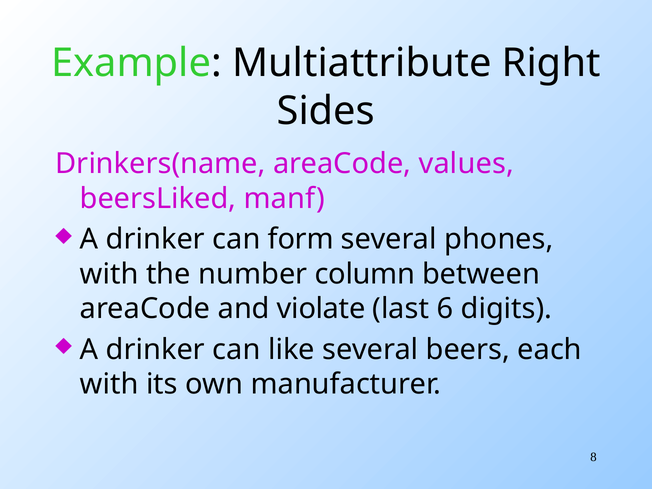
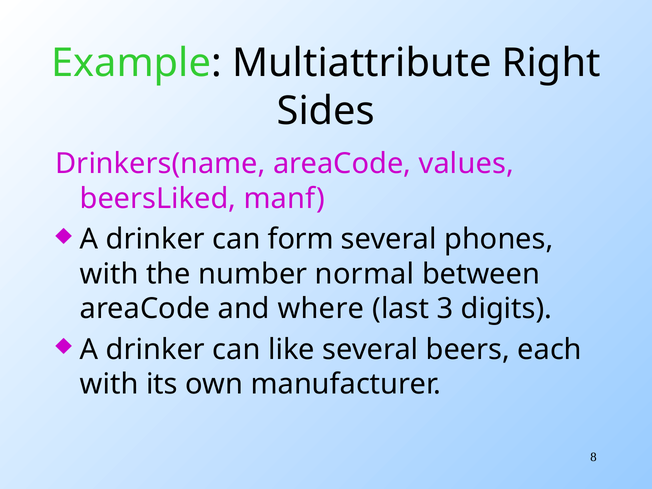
column: column -> normal (365, 274)
violate: violate -> where (321, 309)
6: 6 -> 3 (445, 309)
